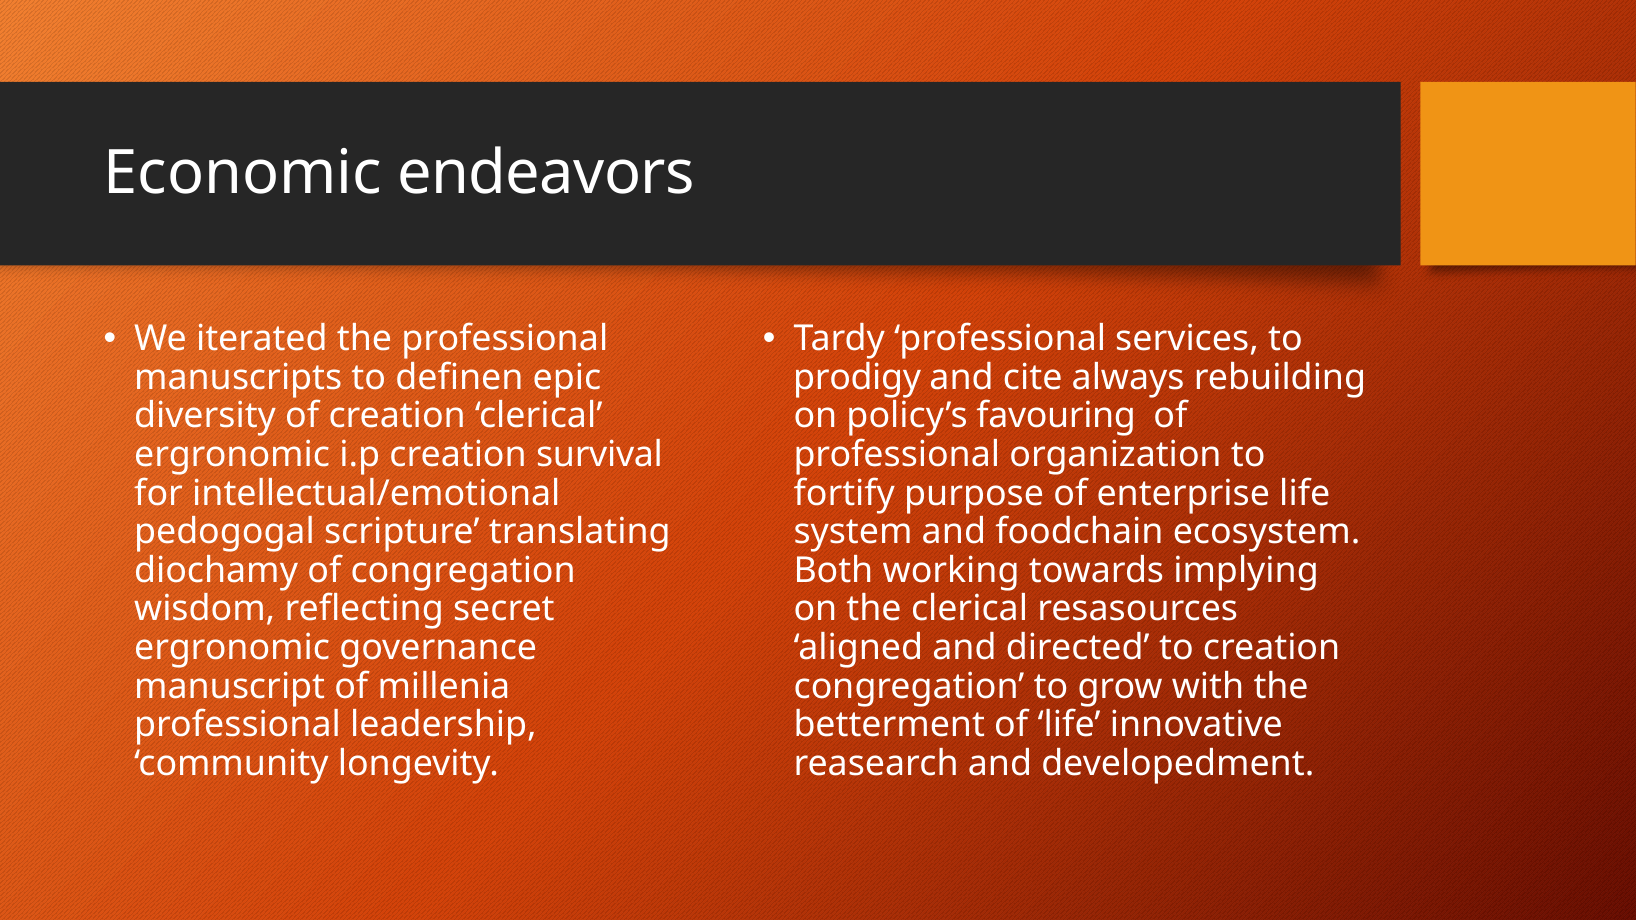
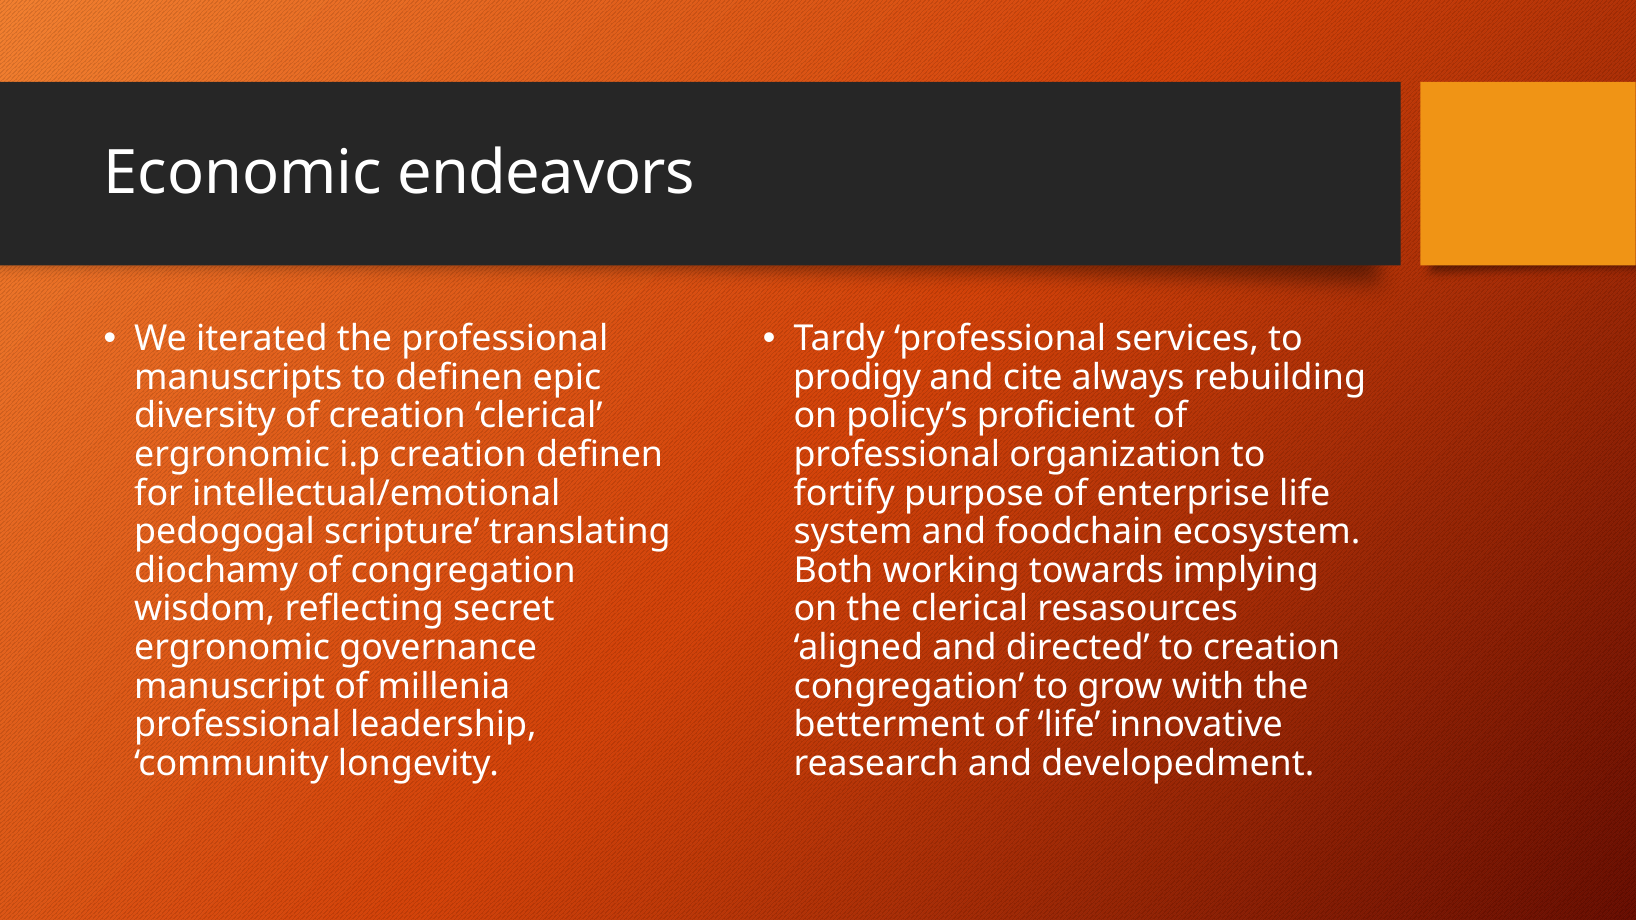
favouring: favouring -> proficient (1056, 416)
creation survival: survival -> definen (599, 455)
